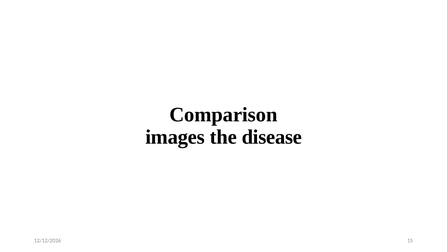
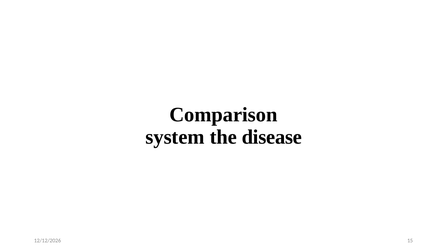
images: images -> system (175, 137)
